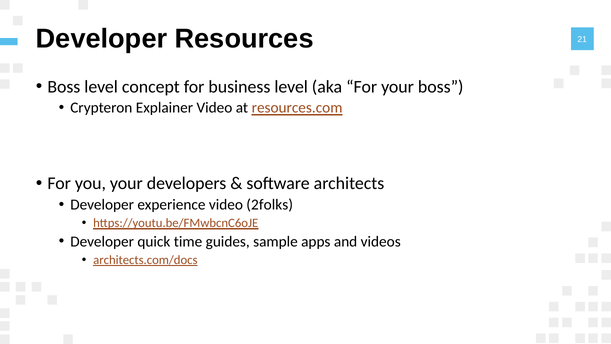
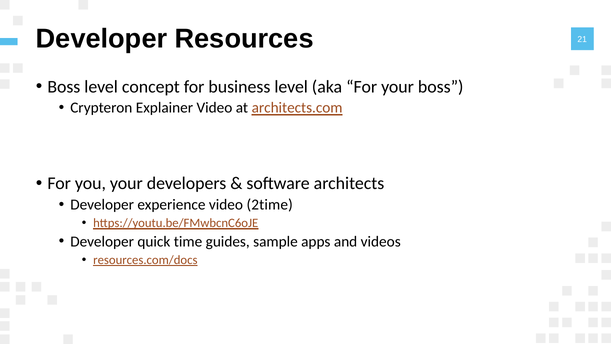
resources.com: resources.com -> architects.com (297, 108)
2folks: 2folks -> 2time (270, 204)
architects.com/docs: architects.com/docs -> resources.com/docs (145, 260)
